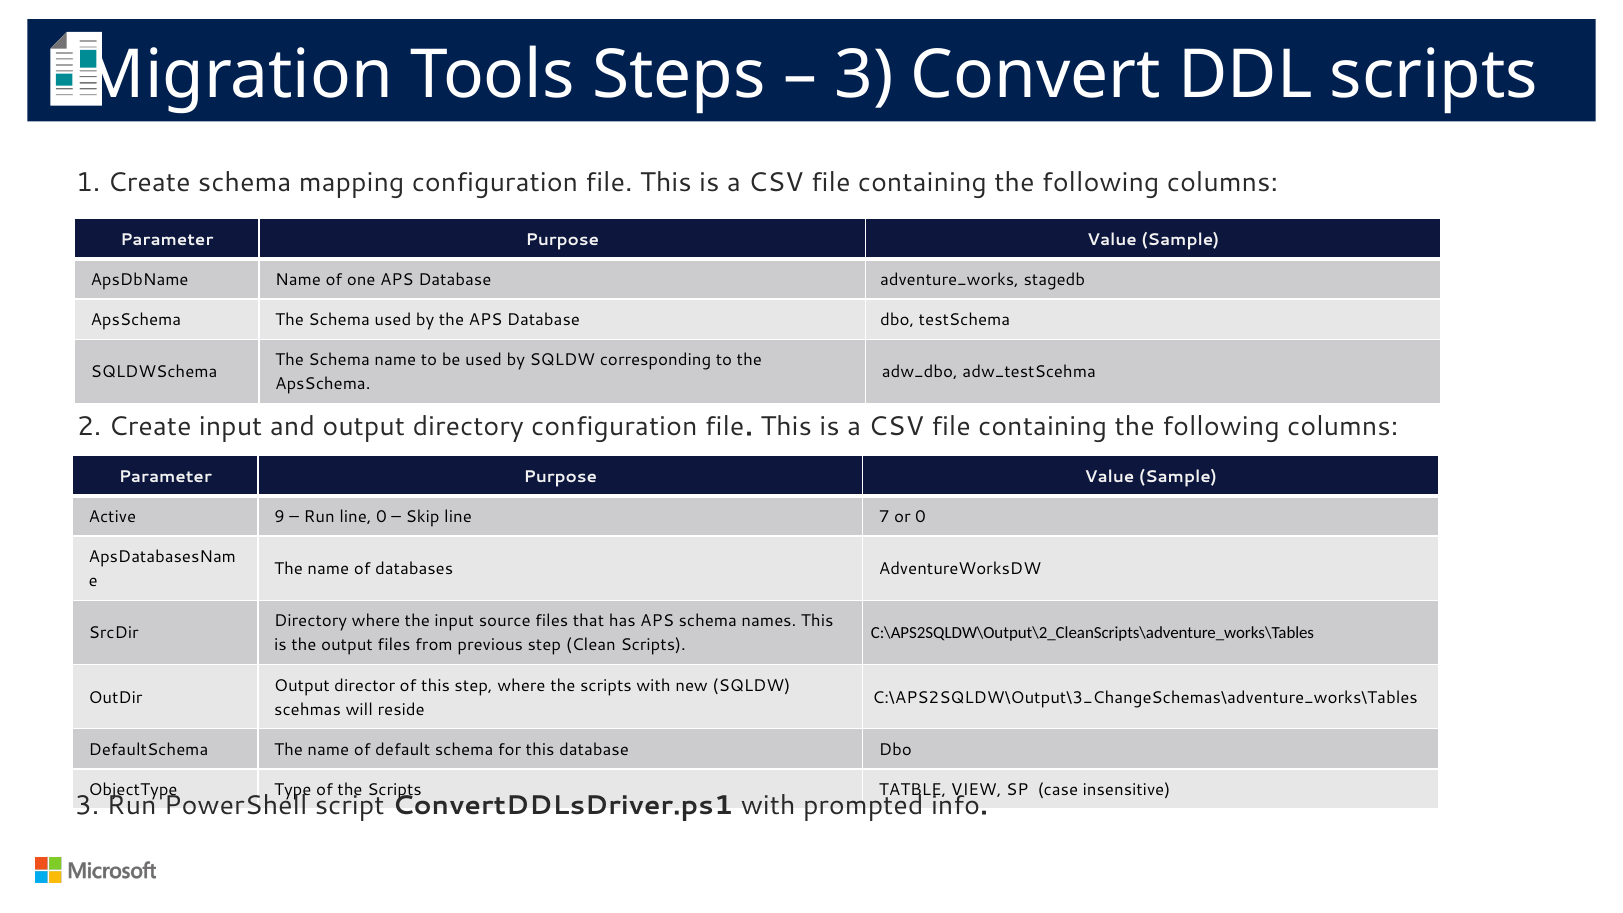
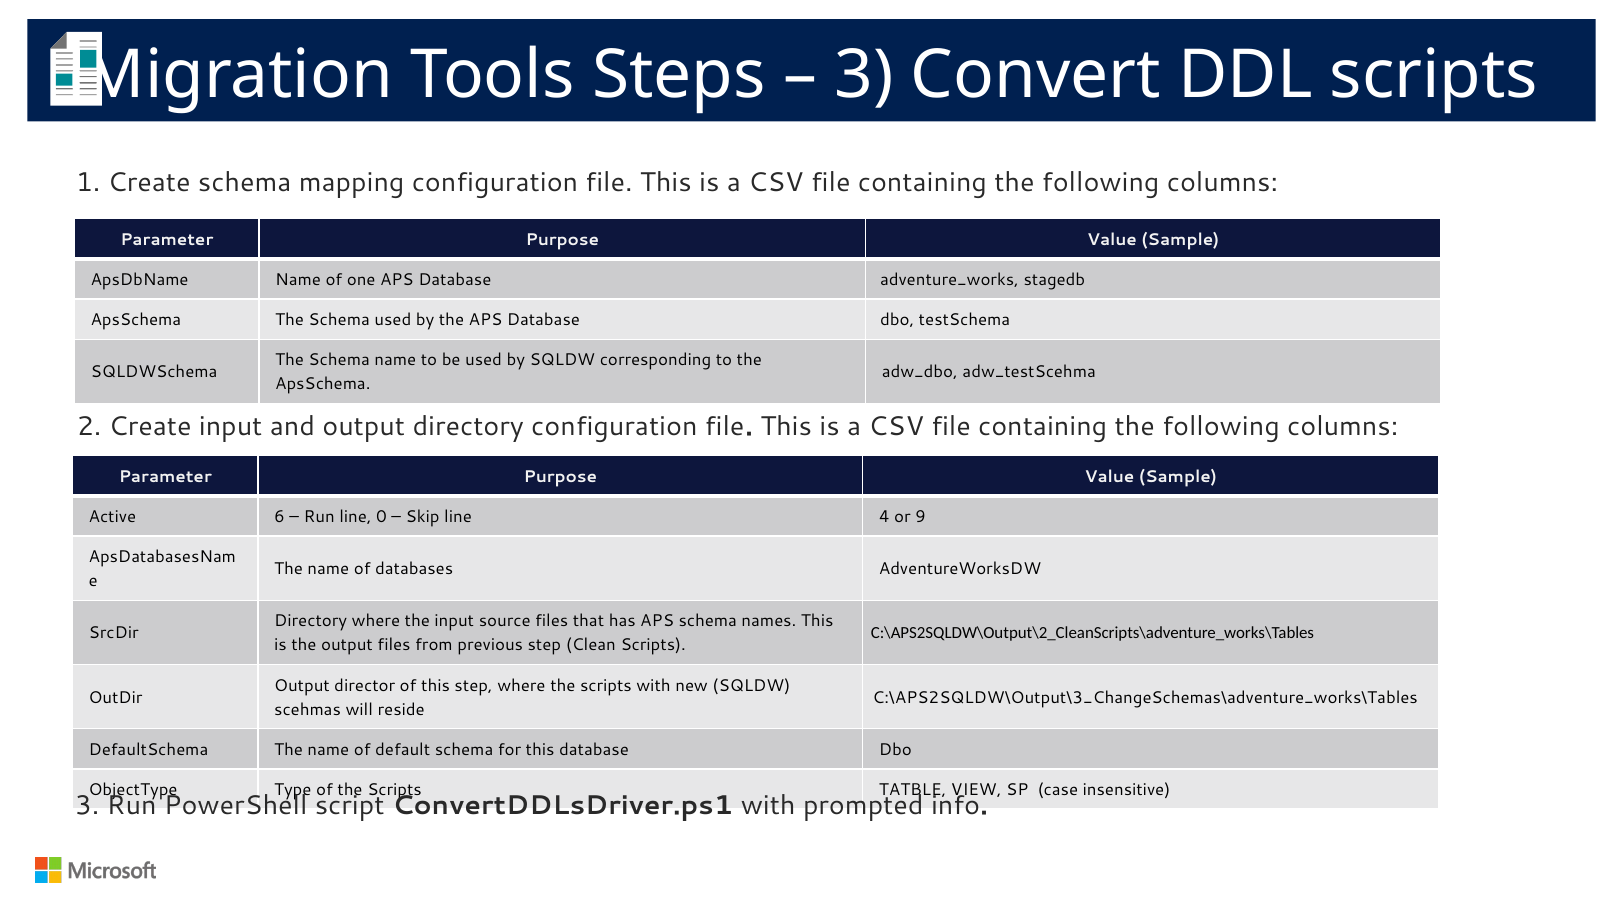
9: 9 -> 6 (280, 517)
7: 7 -> 4 (884, 517)
or 0: 0 -> 9 (921, 517)
